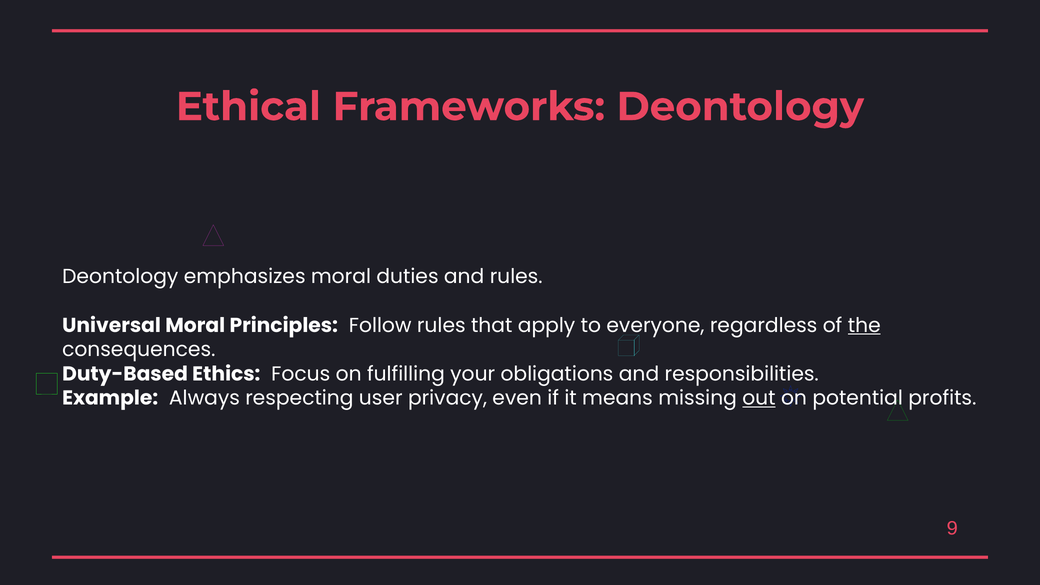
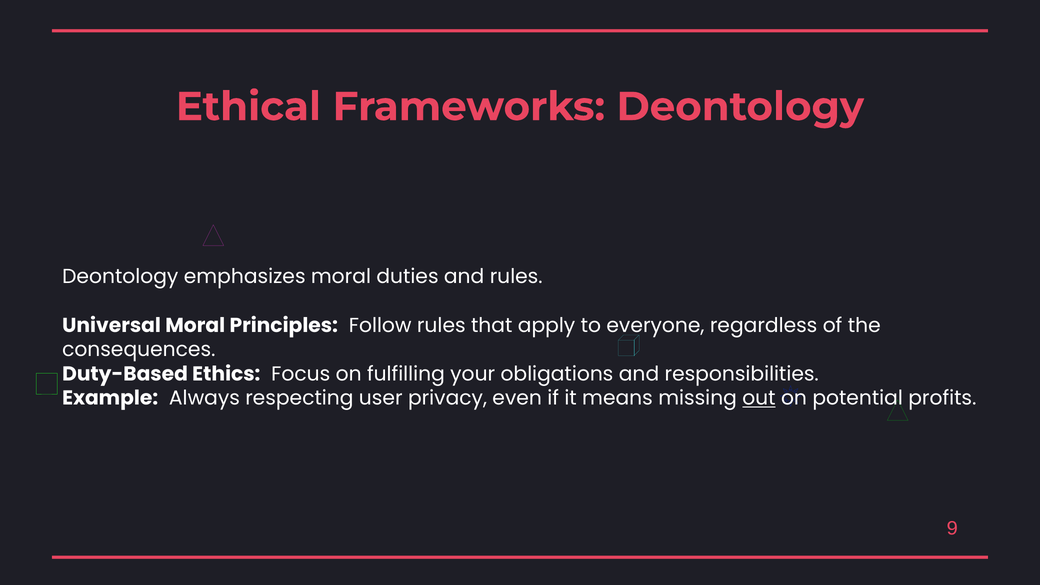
the underline: present -> none (864, 325)
